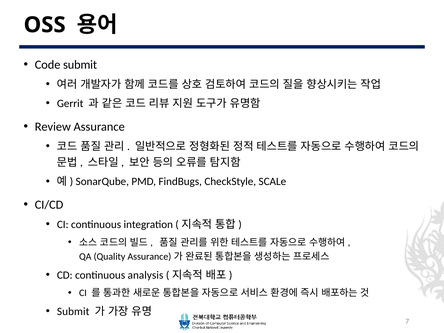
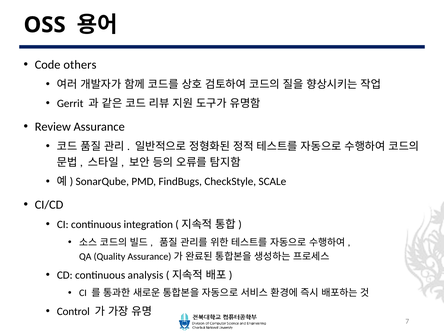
Code submit: submit -> others (80, 65)
Submit: Submit -> Control (73, 311)
